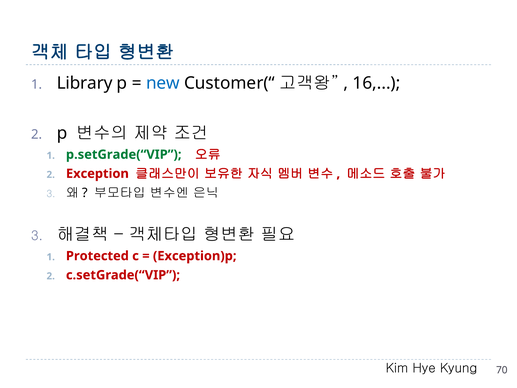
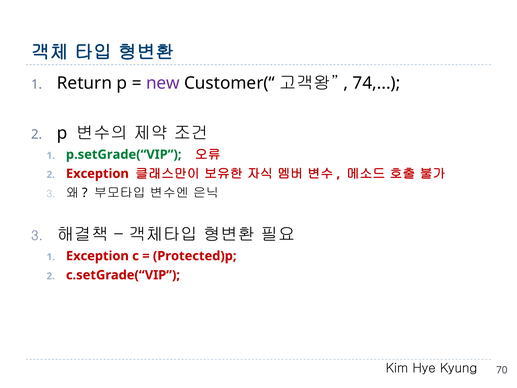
Library: Library -> Return (84, 83)
new colour: blue -> purple (163, 83)
16: 16 -> 74 (376, 83)
Protected: Protected -> Exception (97, 256)
Exception)p: Exception)p -> Protected)p (195, 256)
